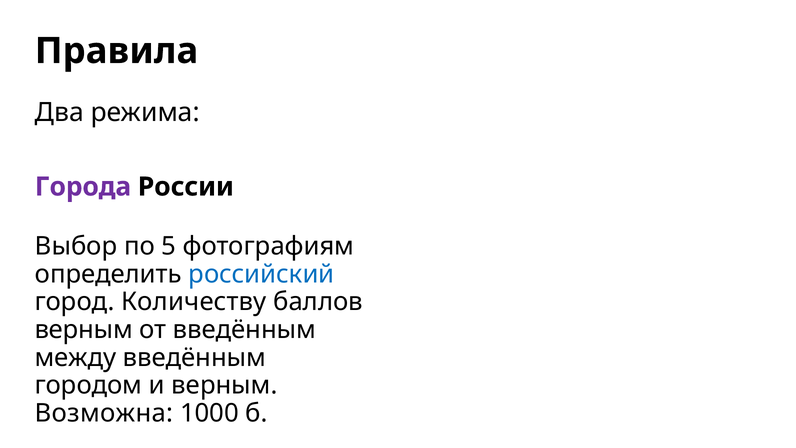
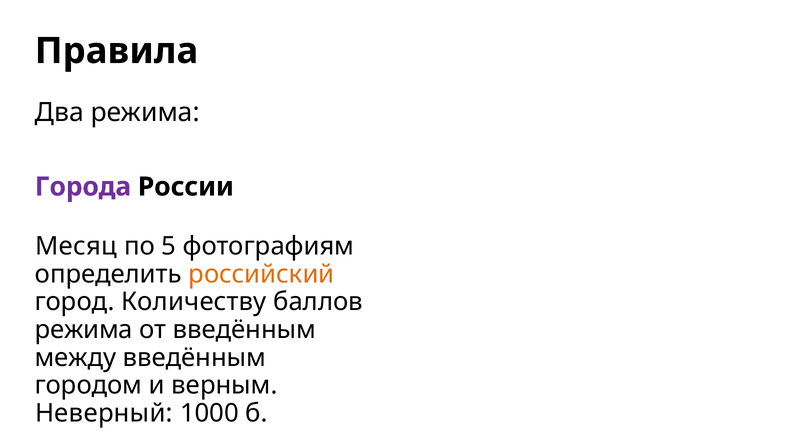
Выбор: Выбор -> Месяц (76, 246)
российский colour: blue -> orange (261, 274)
верным: верным -> режима (84, 330)
Возможна: Возможна -> Неверный (104, 413)
